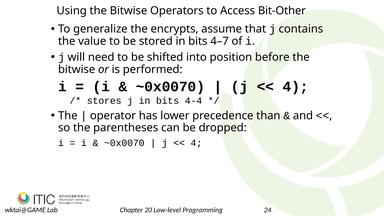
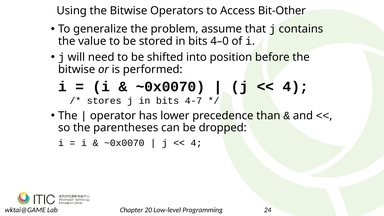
encrypts: encrypts -> problem (175, 29)
4–7: 4–7 -> 4–0 (220, 41)
4-4: 4-4 -> 4-7 (193, 101)
